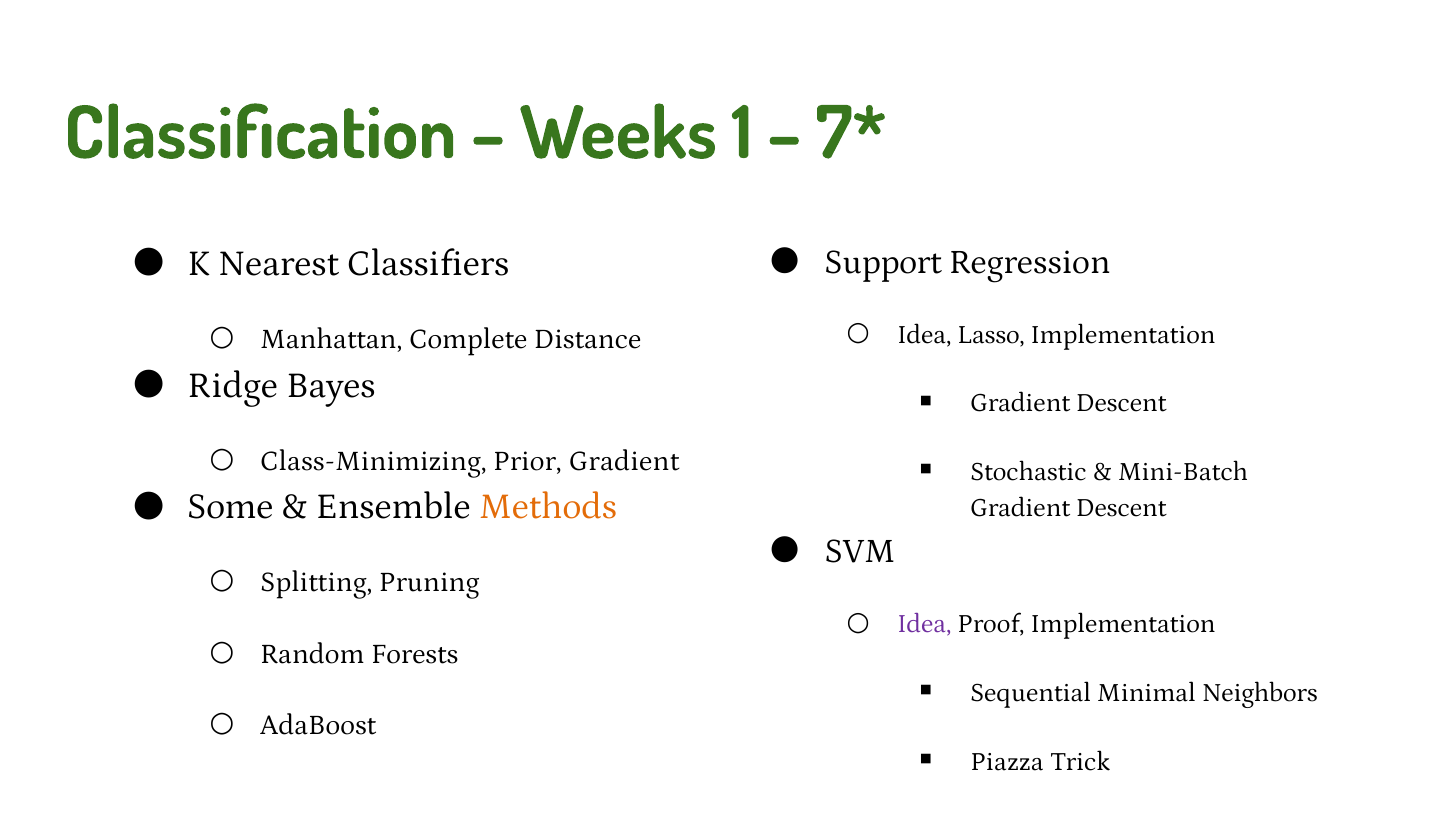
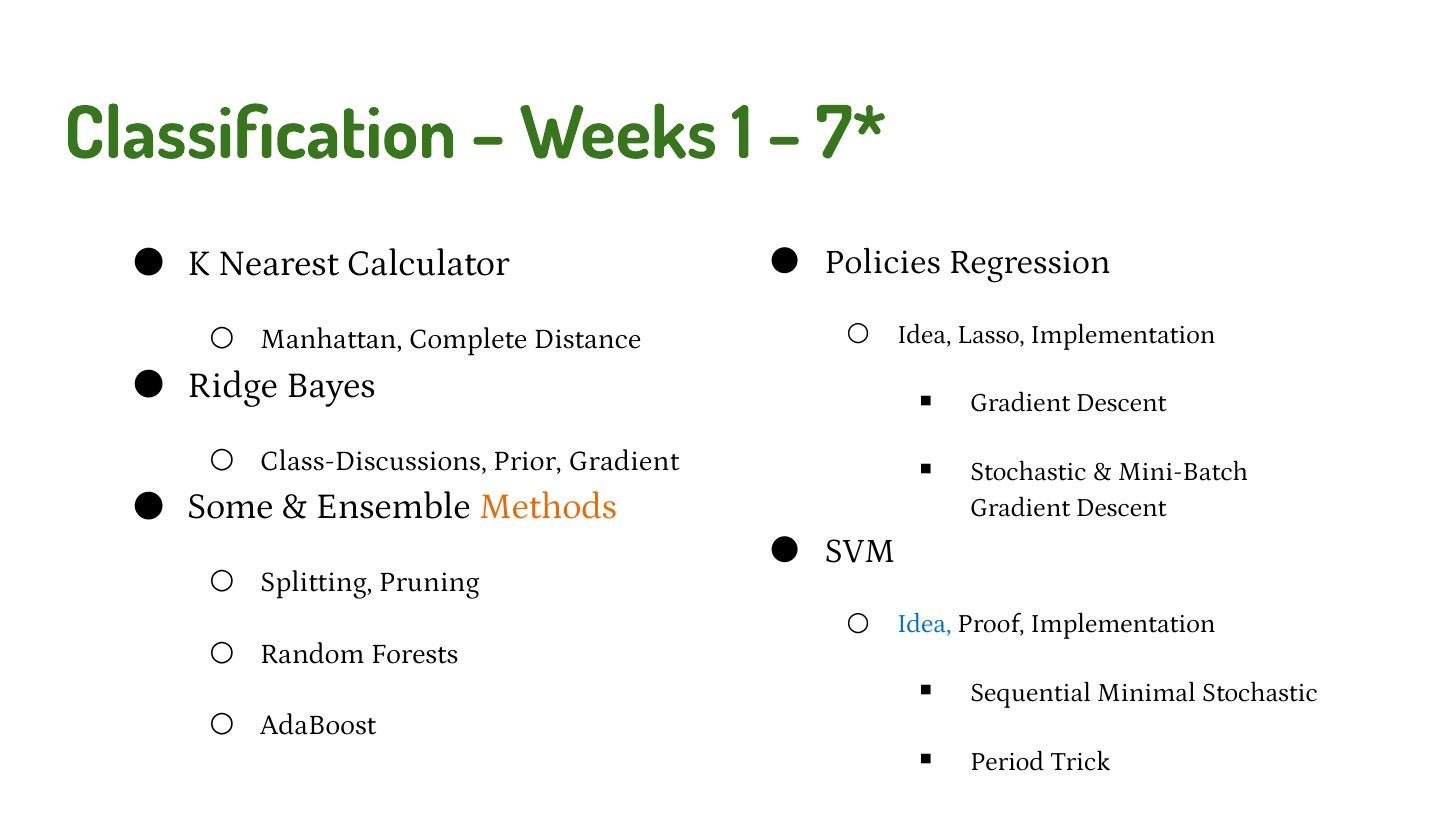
Support: Support -> Policies (883, 262)
Classifiers: Classifiers -> Calculator (428, 263)
Class-Minimizing: Class-Minimizing -> Class-Discussions (374, 461)
Idea colour: purple -> blue (924, 624)
Minimal Neighbors: Neighbors -> Stochastic (1260, 693)
Piazza: Piazza -> Period (1007, 761)
